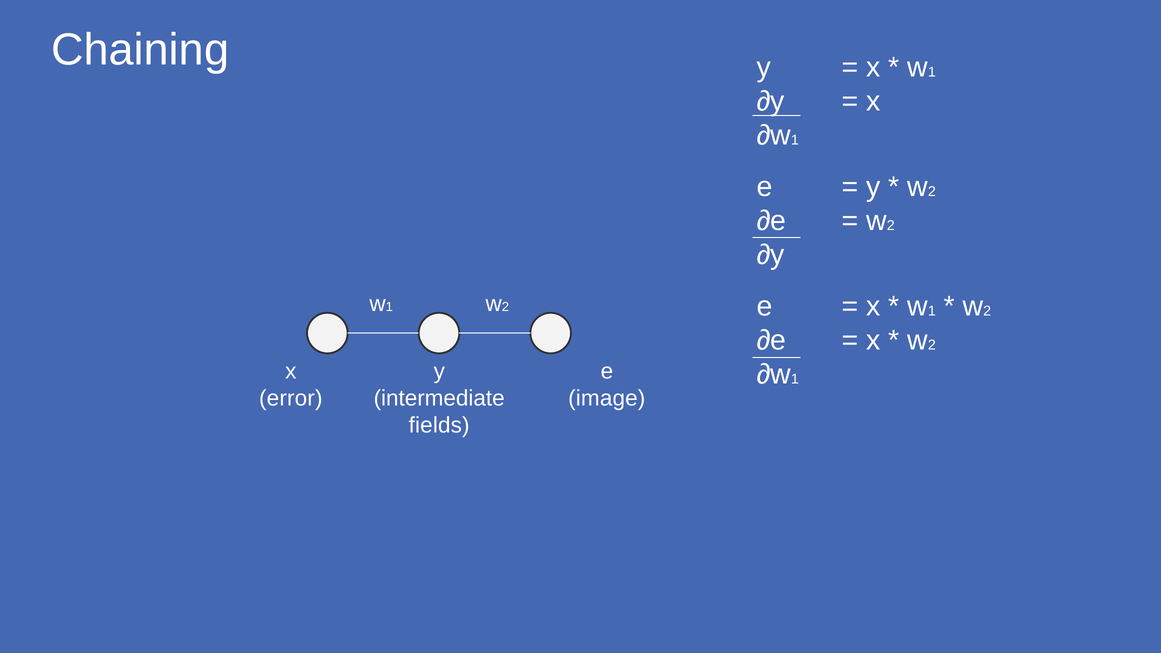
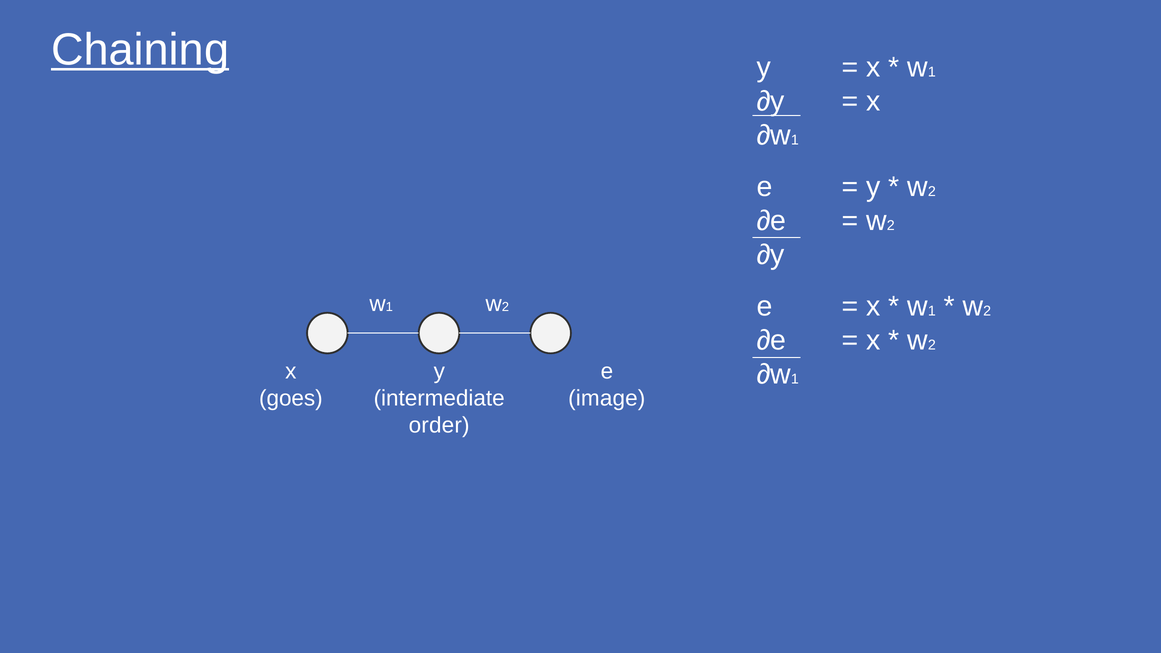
Chaining underline: none -> present (140, 50)
error: error -> goes (291, 399)
fields: fields -> order (439, 426)
